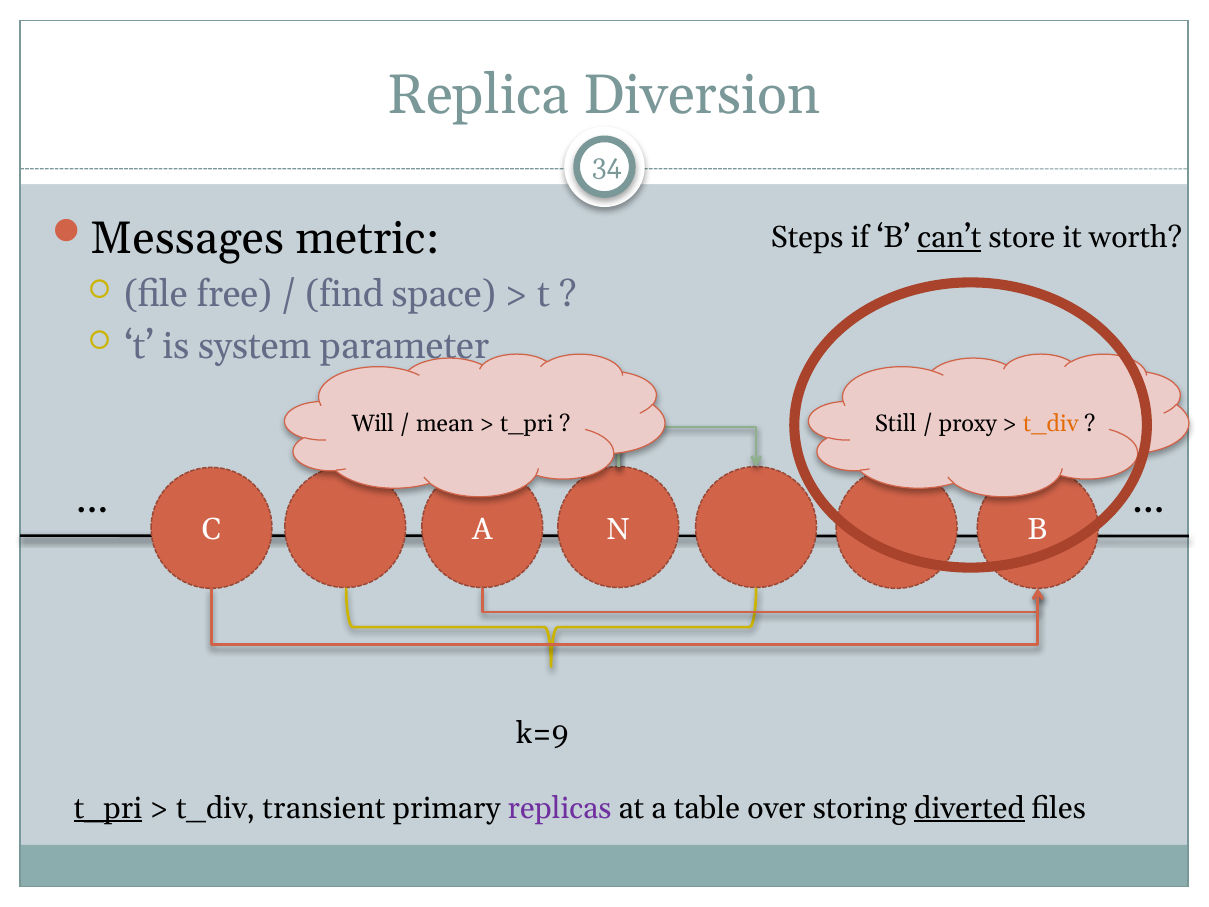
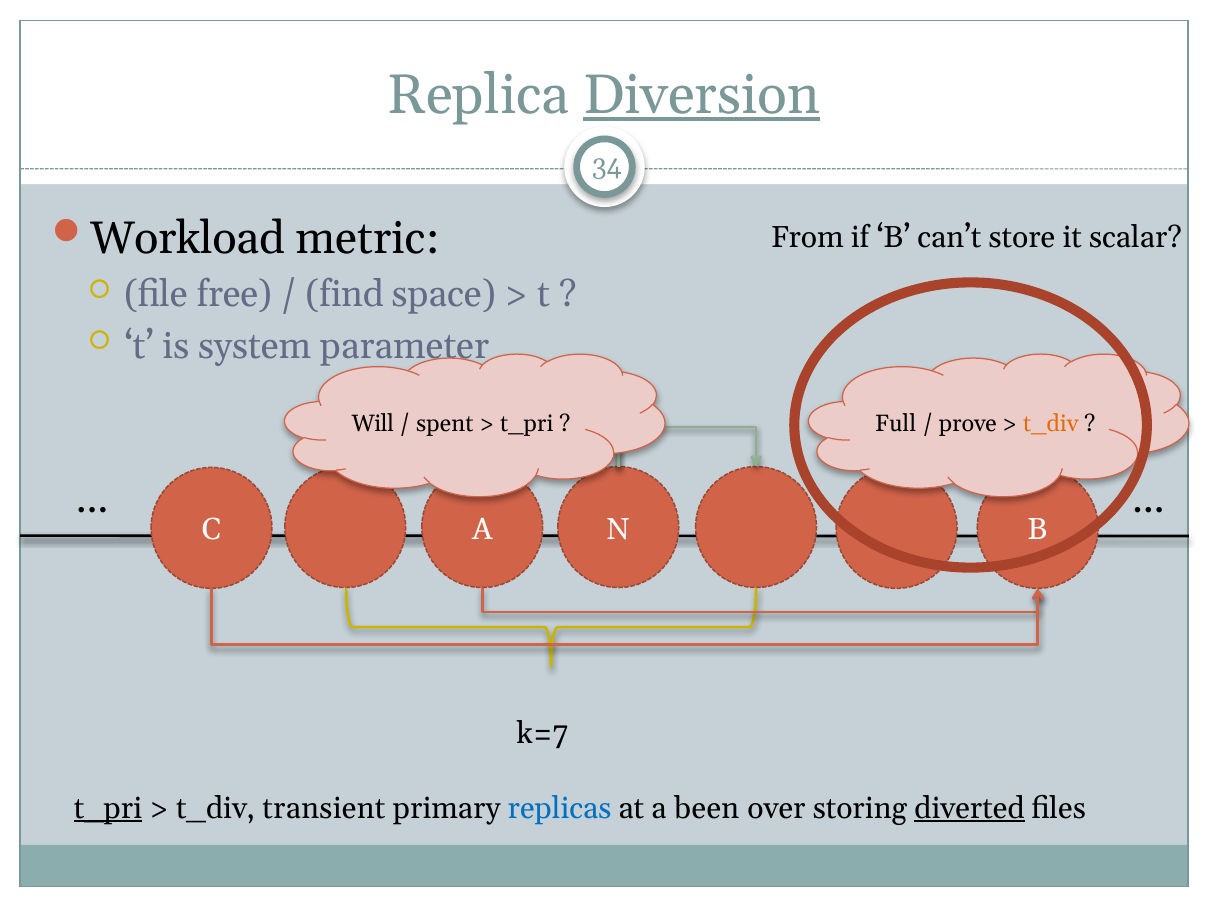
Diversion underline: none -> present (702, 95)
Messages: Messages -> Workload (188, 238)
Steps: Steps -> From (807, 238)
can’t underline: present -> none (949, 238)
worth: worth -> scalar (1135, 238)
mean: mean -> spent (445, 423)
Still: Still -> Full (896, 423)
proxy: proxy -> prove (968, 423)
k=9: k=9 -> k=7 (542, 733)
replicas colour: purple -> blue (560, 808)
table: table -> been (707, 808)
